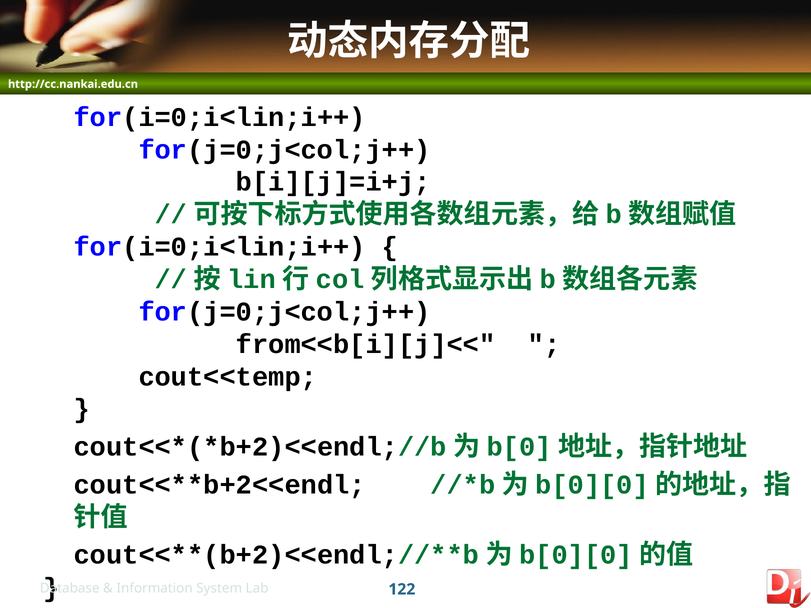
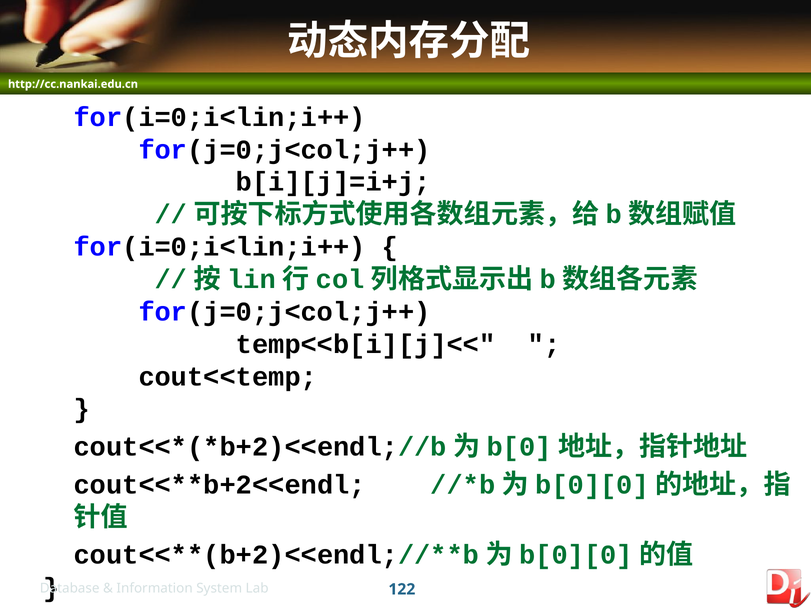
from<<b[i][j]<<: from<<b[i][j]<< -> temp<<b[i][j]<< (366, 344)
